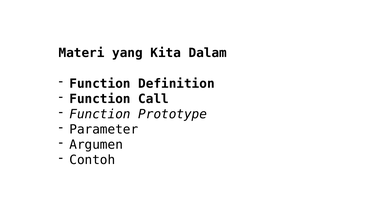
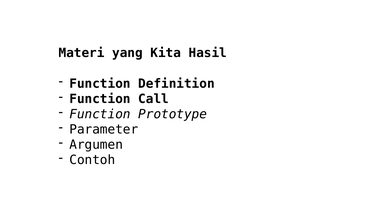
Dalam: Dalam -> Hasil (208, 53)
